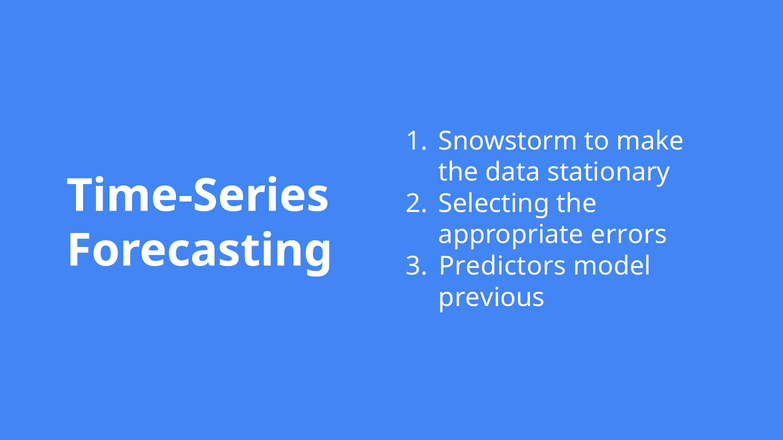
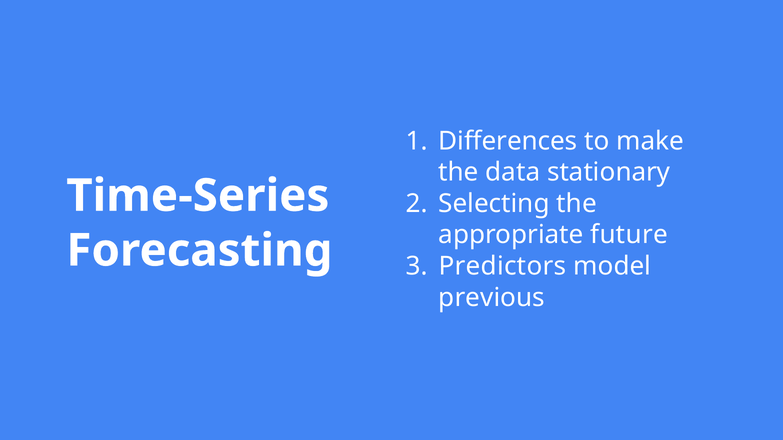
Snowstorm: Snowstorm -> Differences (508, 141)
errors: errors -> future (629, 235)
